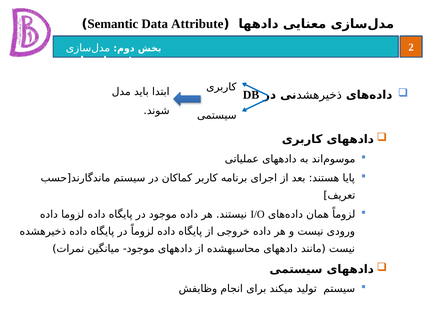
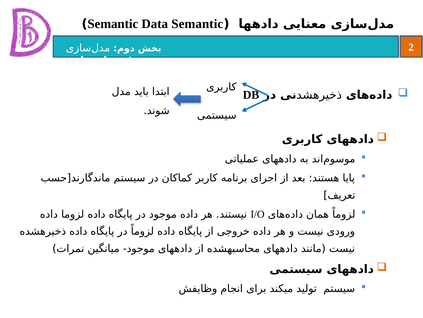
Data Attribute: Attribute -> Semantic (197, 24)
